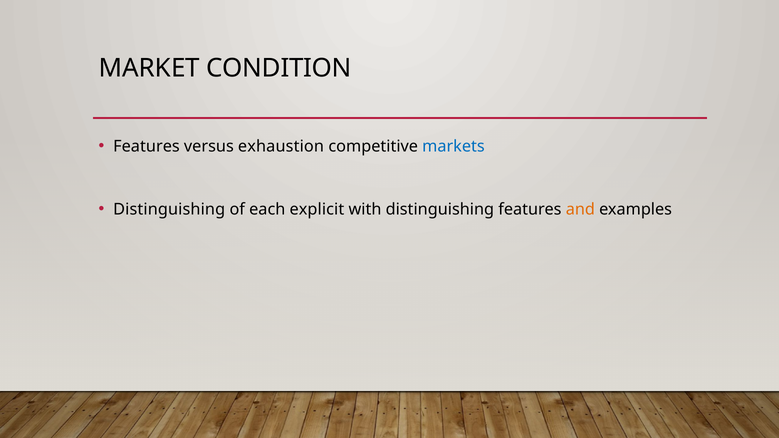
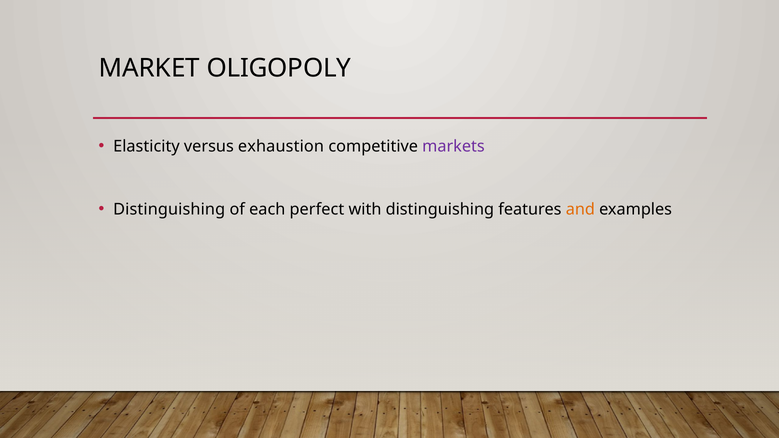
CONDITION: CONDITION -> OLIGOPOLY (279, 68)
Features: Features -> Elasticity (146, 146)
markets colour: blue -> purple (453, 146)
explicit: explicit -> perfect (317, 209)
